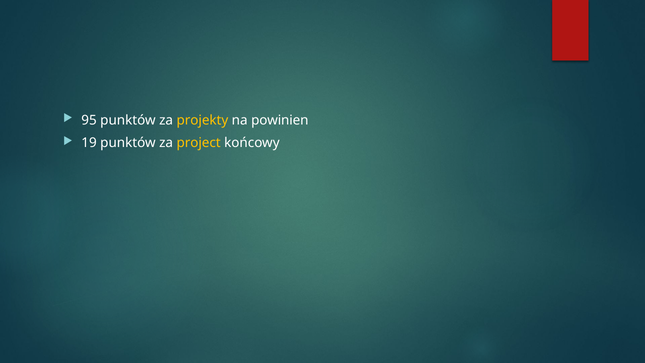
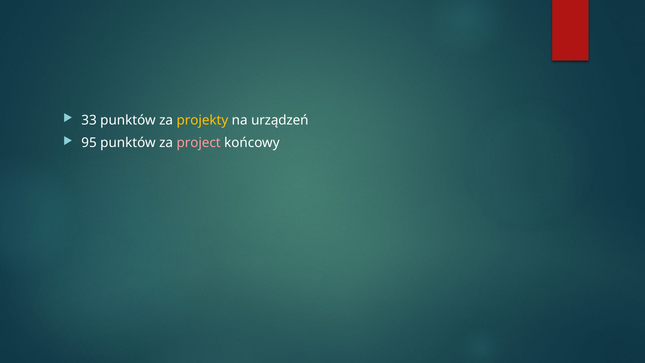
95: 95 -> 33 (89, 120)
powinien: powinien -> urządzeń (280, 120)
19: 19 -> 95 (89, 143)
project colour: yellow -> pink (199, 143)
